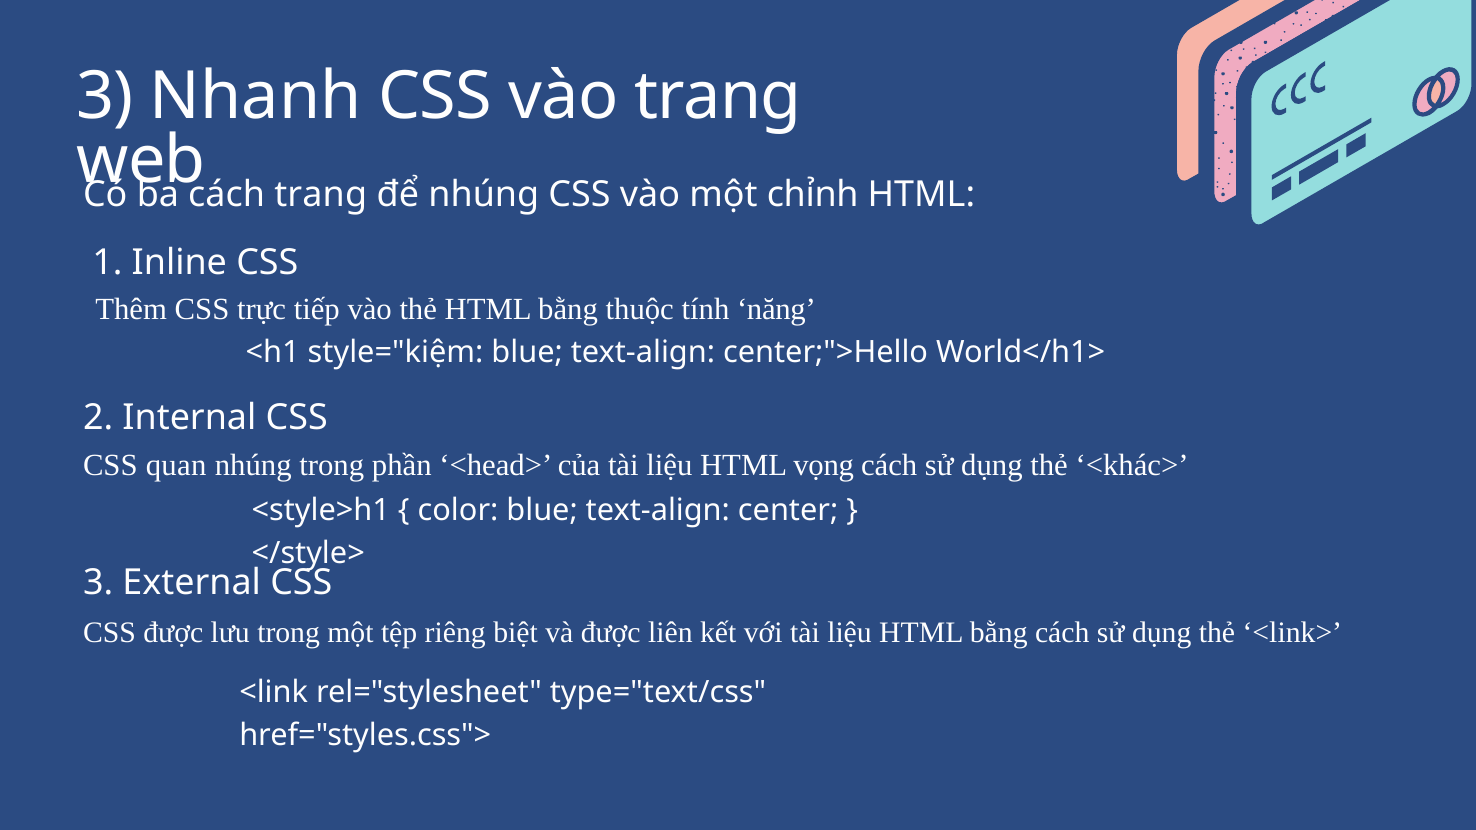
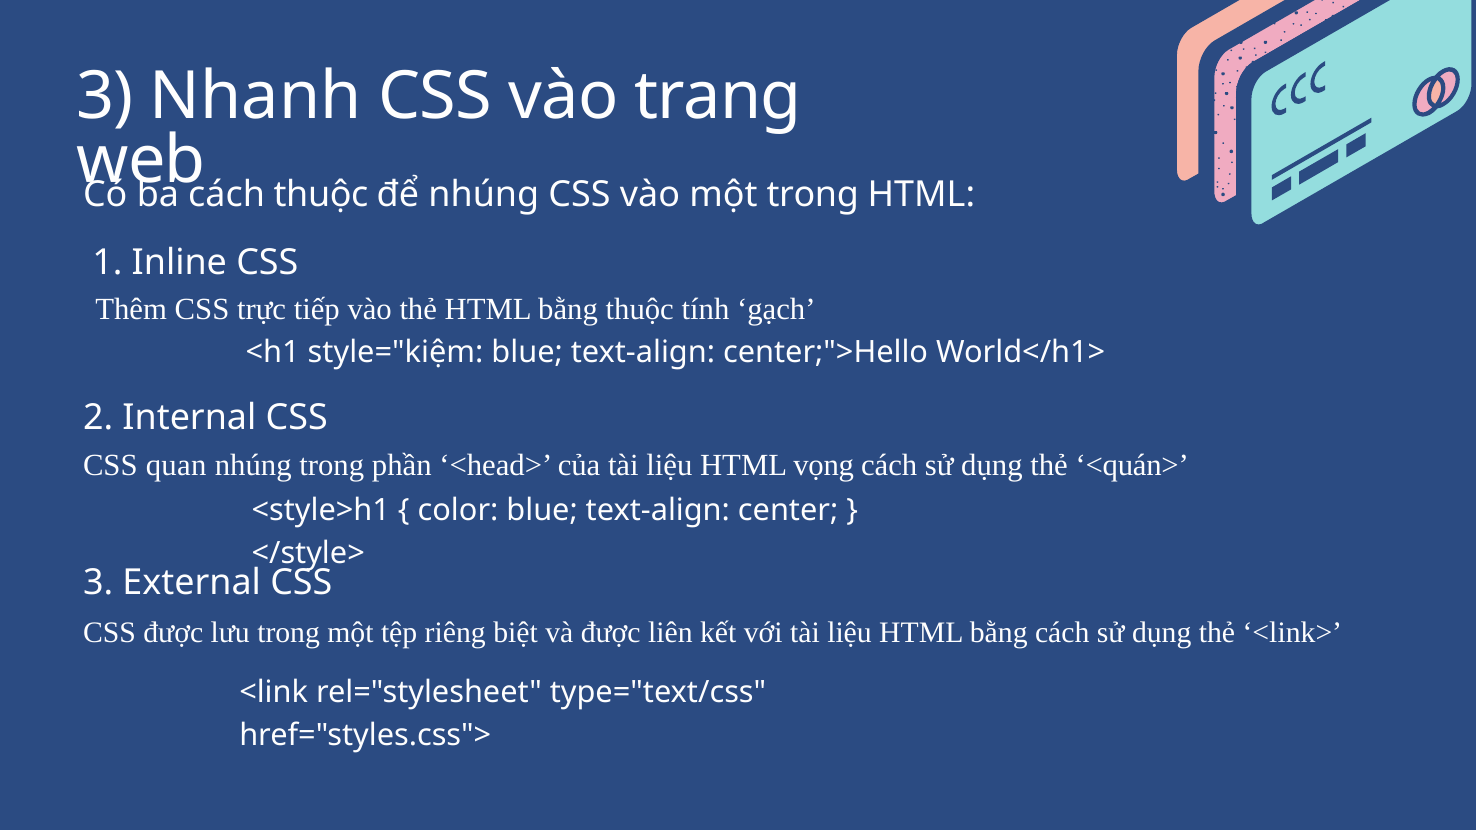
cách trang: trang -> thuộc (321, 195)
một chỉnh: chỉnh -> trong (813, 195)
năng: năng -> gạch (776, 310)
<khác>: <khác> -> <quán> (1132, 465)
